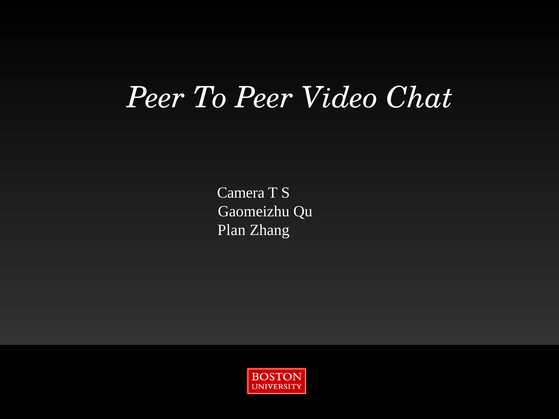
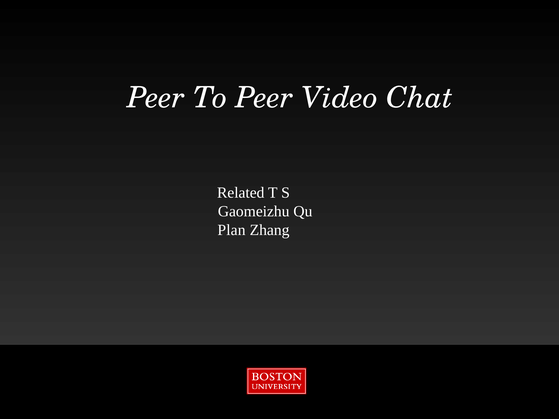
Camera: Camera -> Related (241, 193)
